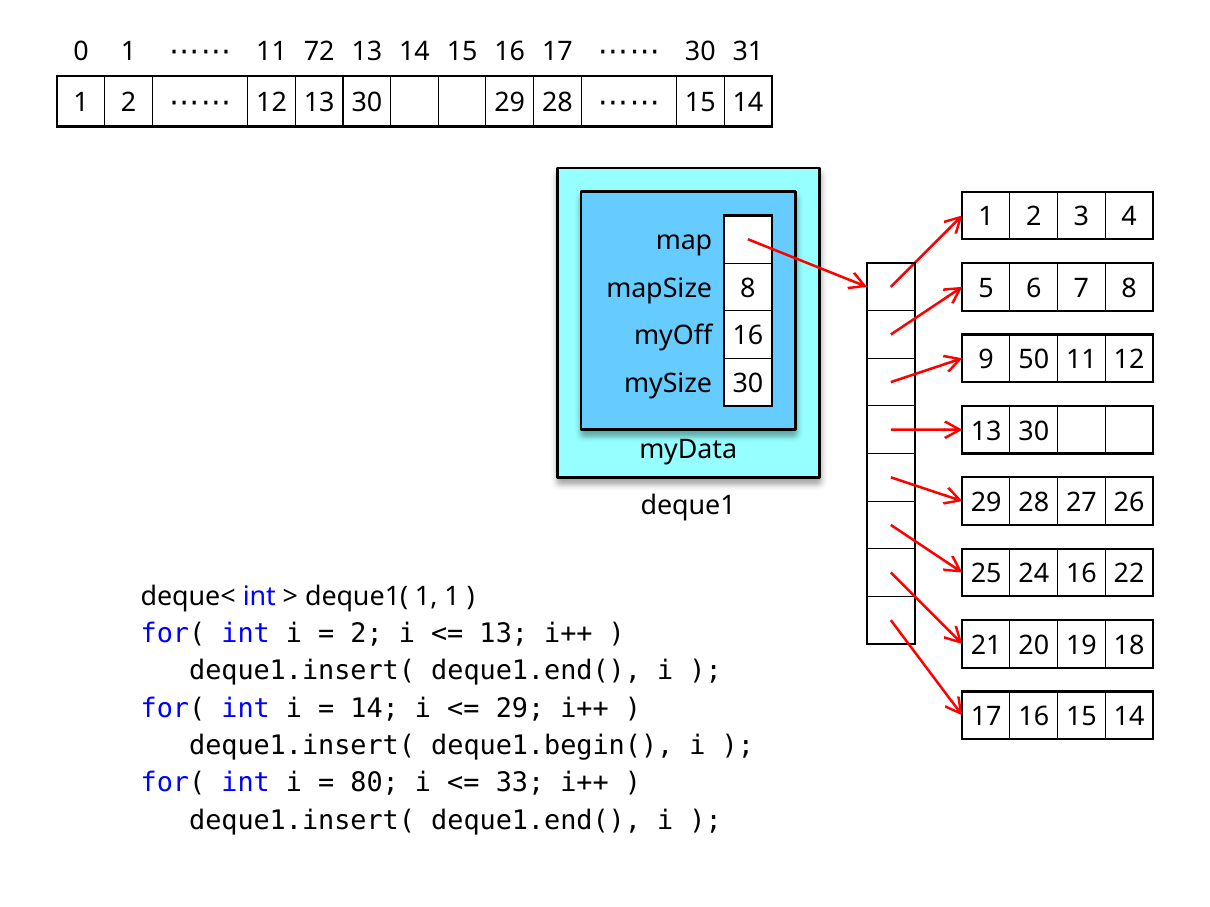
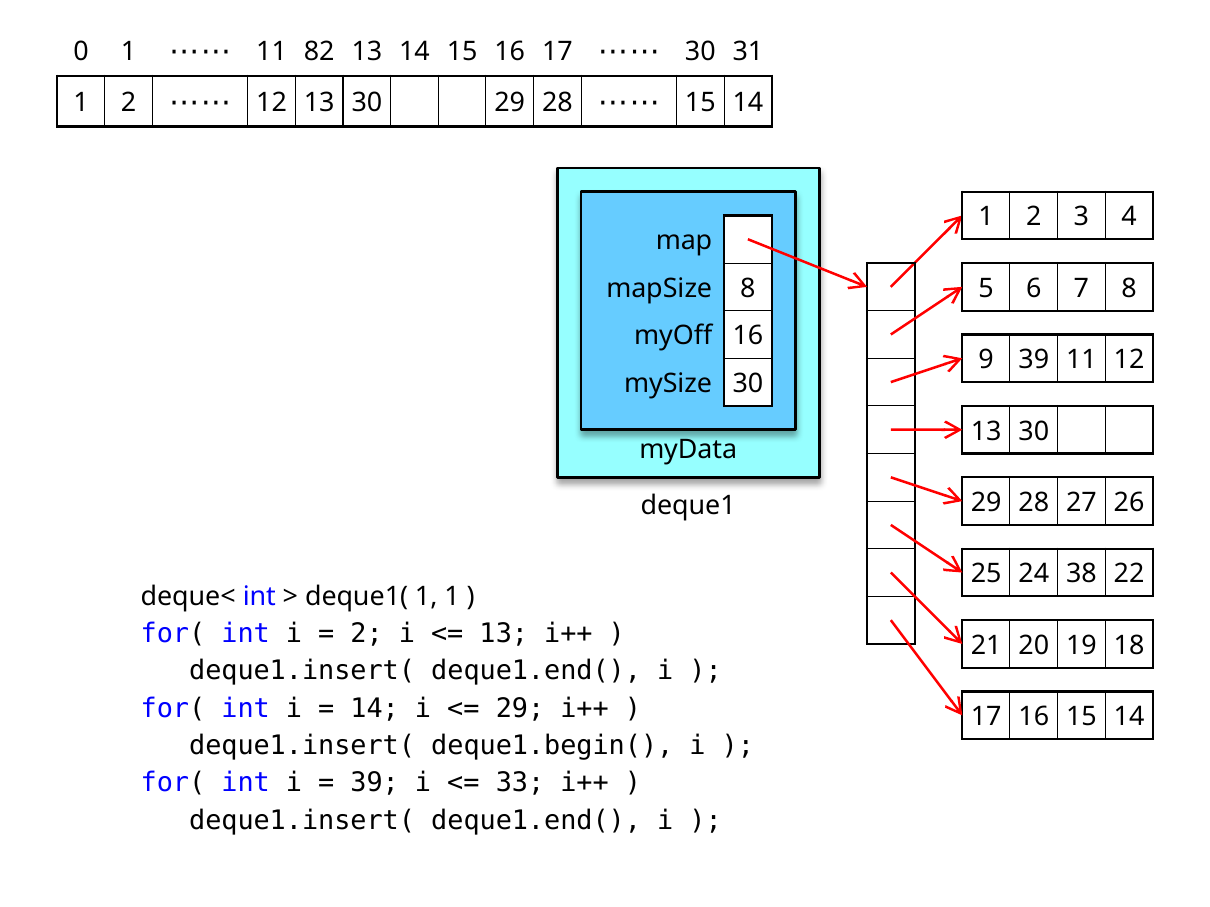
72: 72 -> 82 (319, 52)
9 50: 50 -> 39 (1034, 360)
24 16: 16 -> 38 (1081, 574)
80: 80 -> 39 (375, 783)
